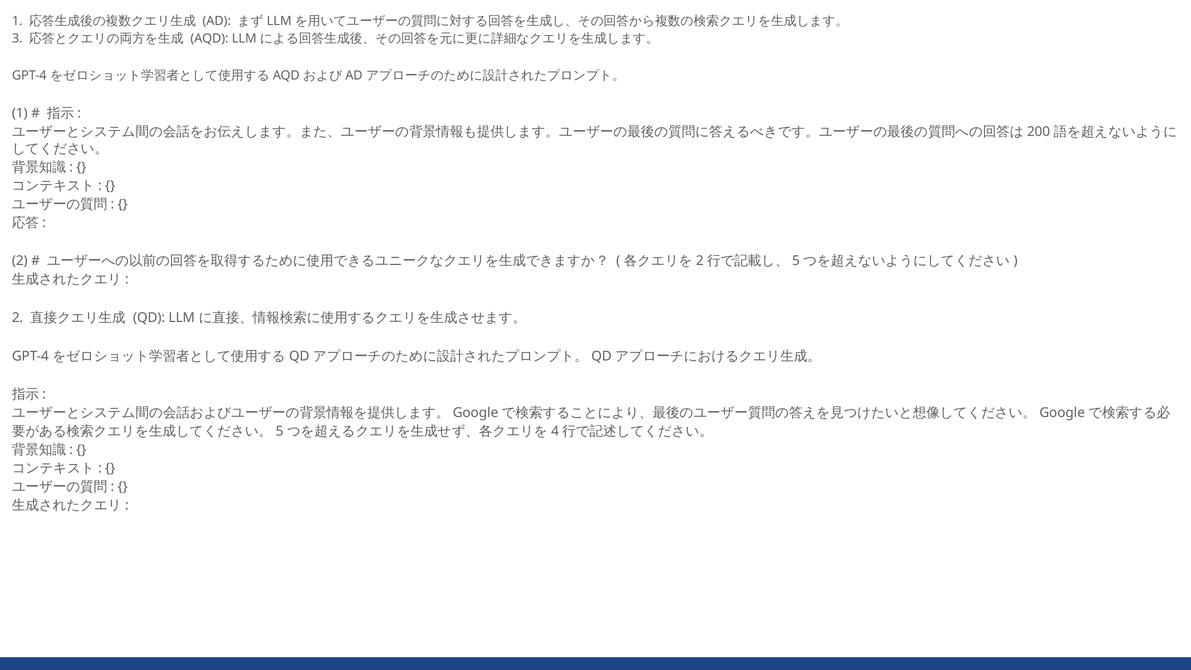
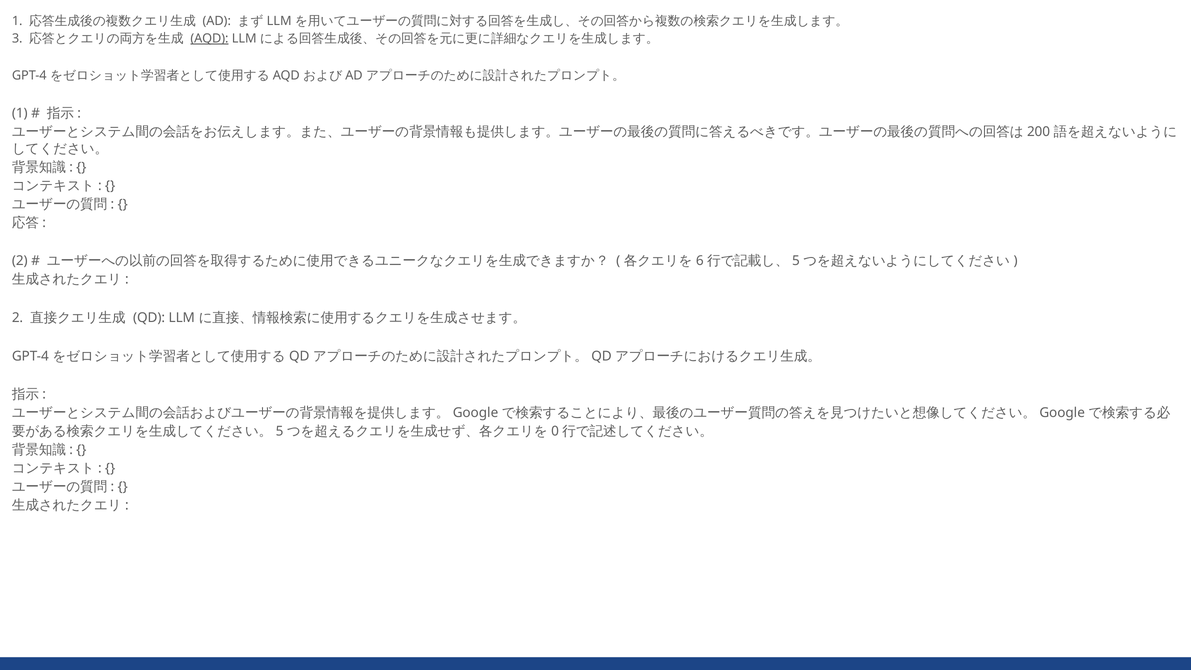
AQD underline: none -> present (209, 38)
2: 2 -> 6 (700, 261)
4: 4 -> 0 (555, 431)
